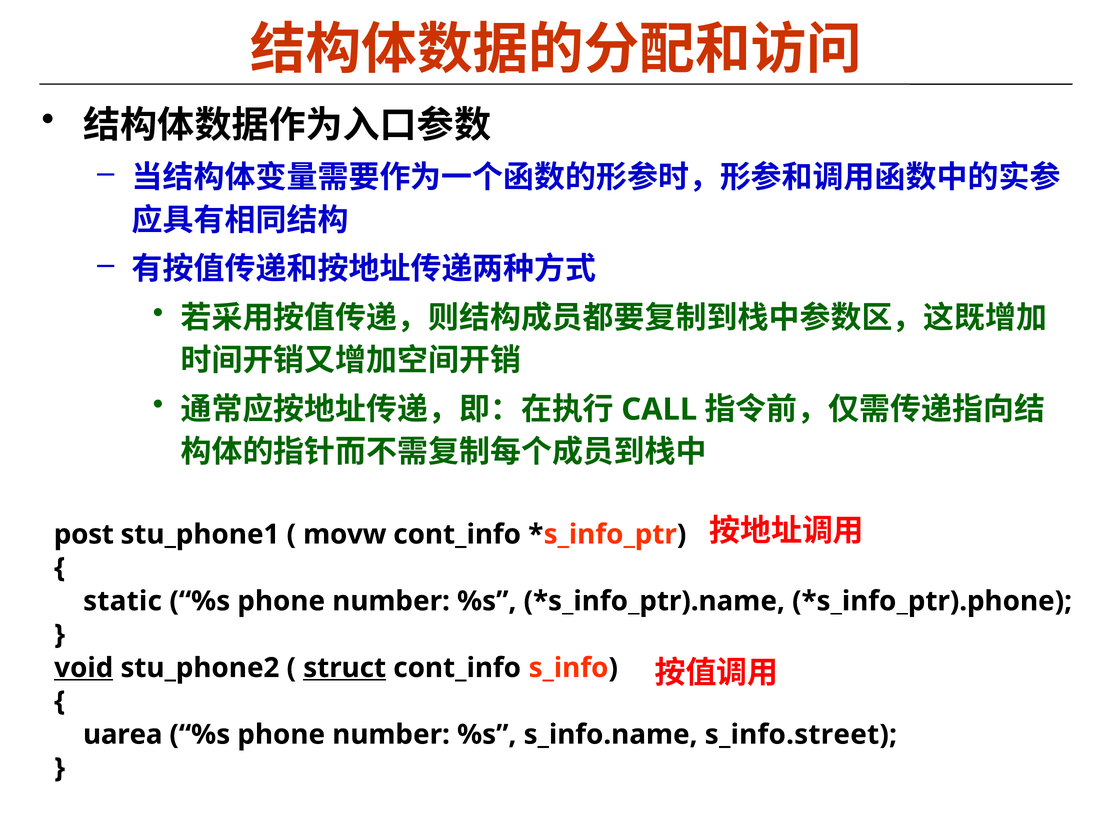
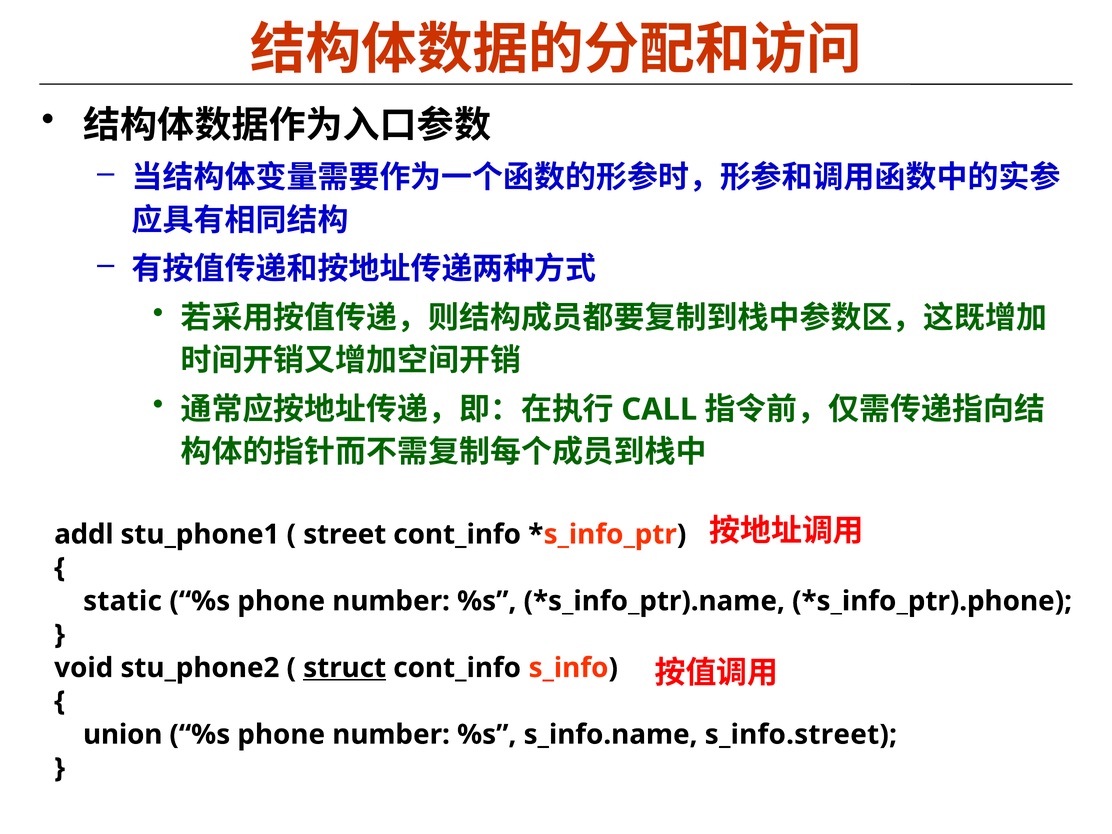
post: post -> addl (84, 534)
movw: movw -> street (345, 534)
void underline: present -> none (84, 668)
uarea: uarea -> union (123, 735)
